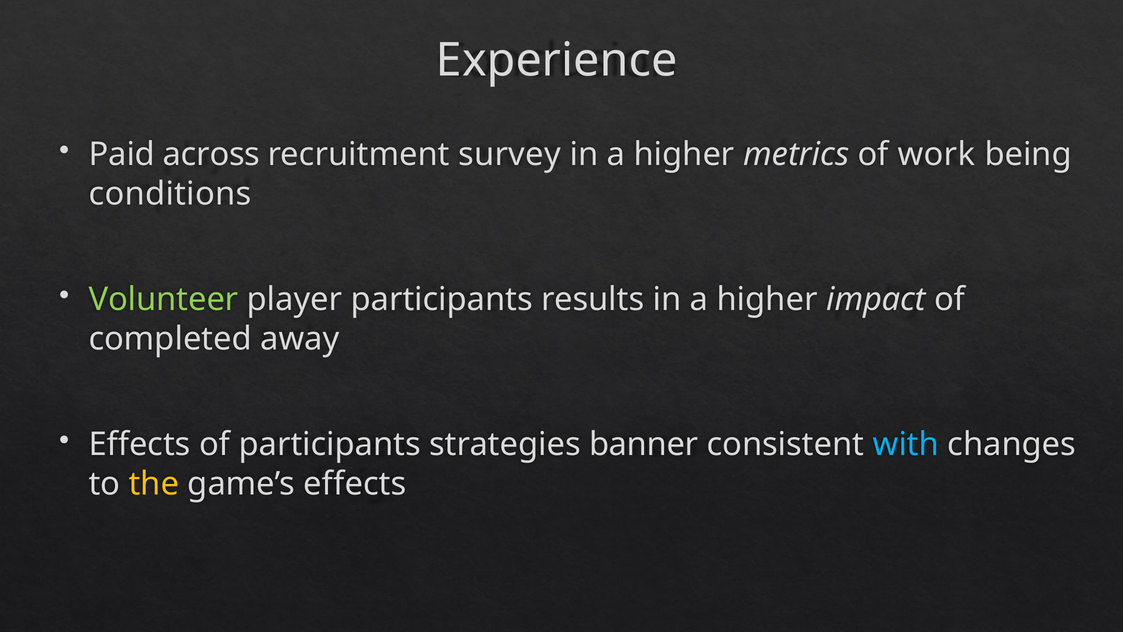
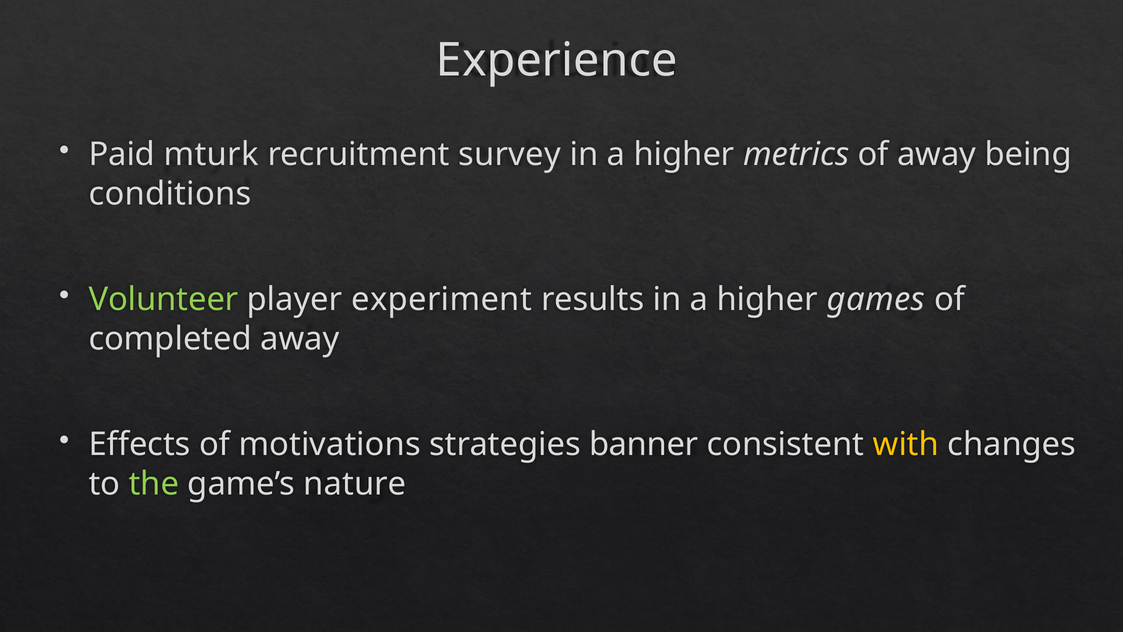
across: across -> mturk (211, 155)
of work: work -> away (937, 155)
player participants: participants -> experiment (442, 299)
impact: impact -> games (876, 299)
of participants: participants -> motivations (330, 444)
with colour: light blue -> yellow (906, 444)
the colour: yellow -> light green (154, 484)
game’s effects: effects -> nature (355, 484)
